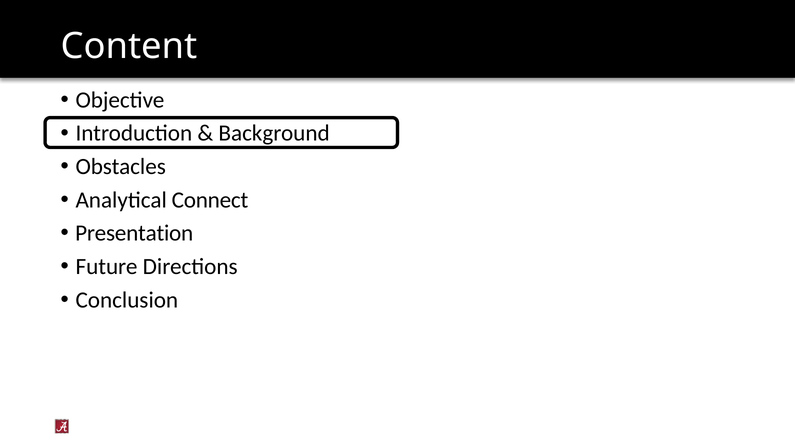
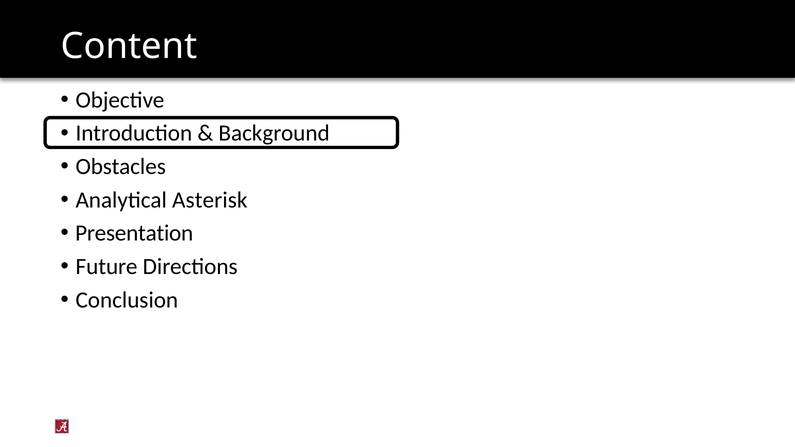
Connect: Connect -> Asterisk (210, 200)
